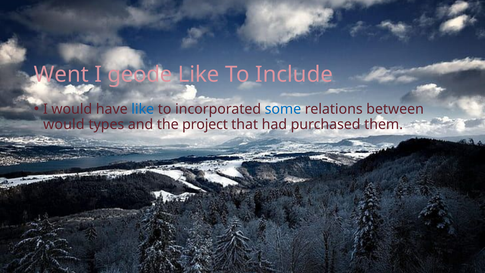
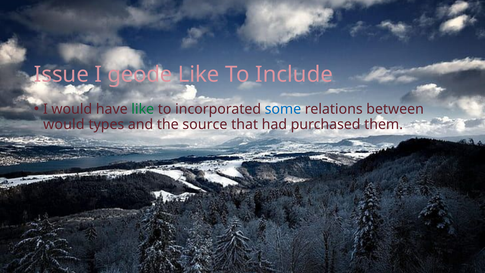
Went: Went -> Issue (61, 74)
like colour: blue -> green (143, 109)
project: project -> source (205, 124)
